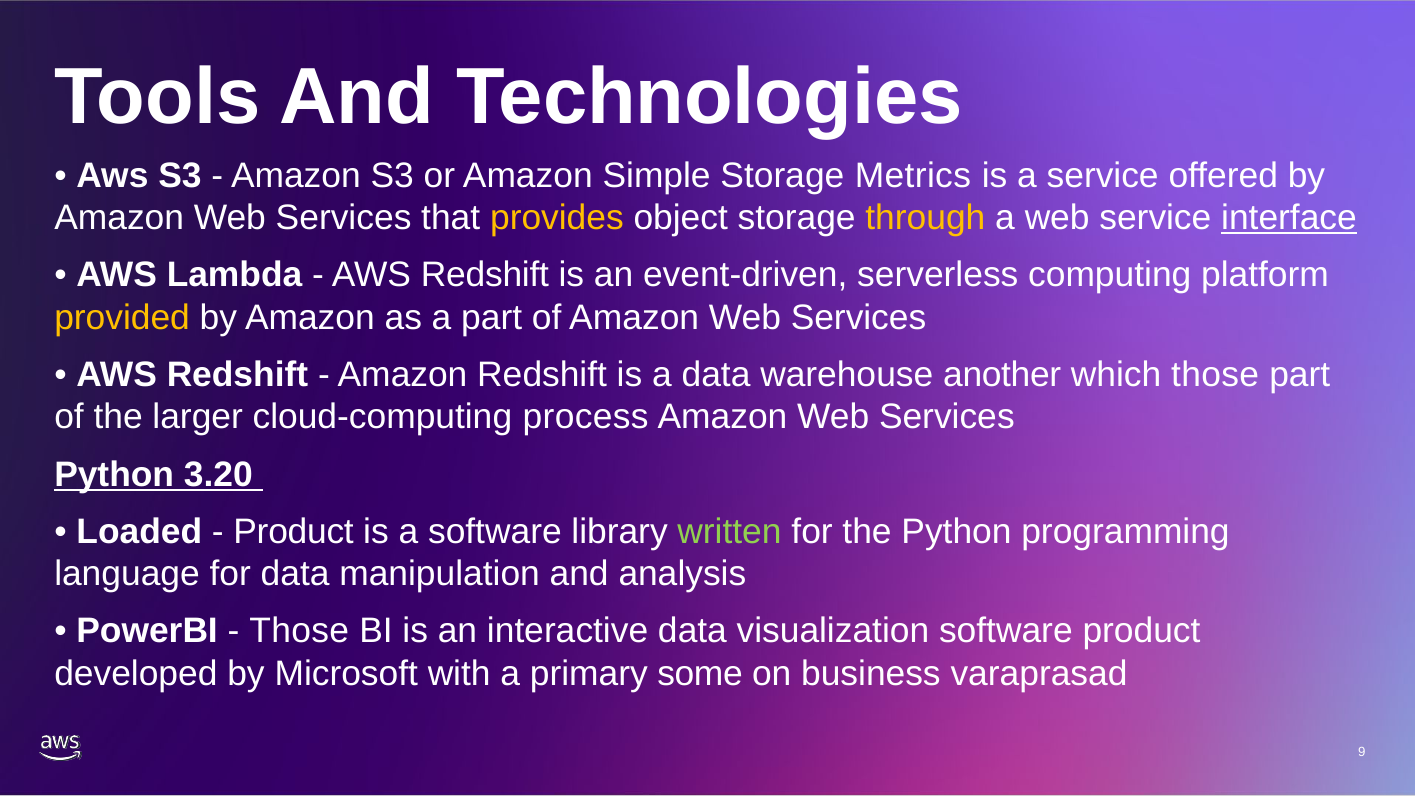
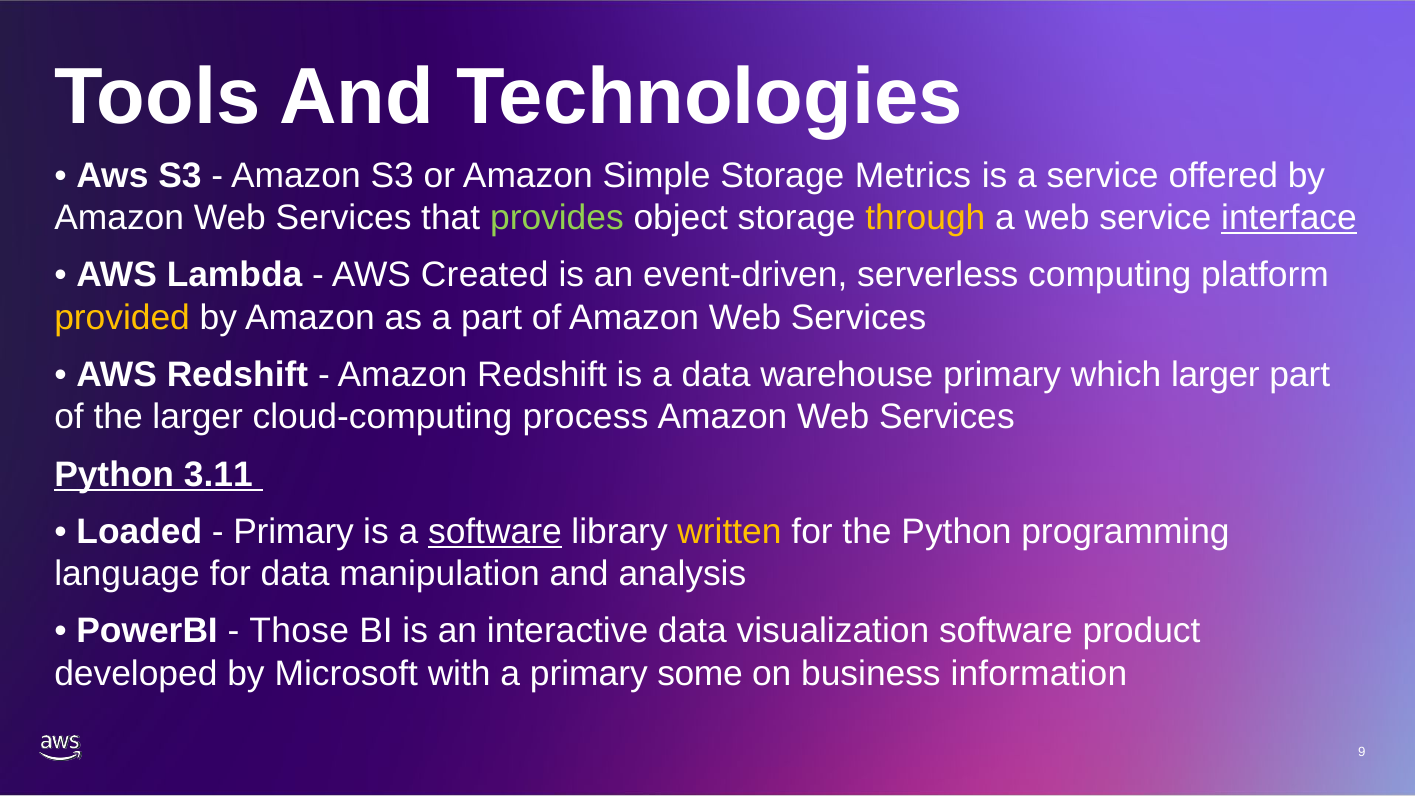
provides colour: yellow -> light green (557, 218)
Redshift: Redshift -> Created (485, 275)
warehouse another: another -> primary (1002, 375)
which those: those -> larger (1215, 375)
3.20: 3.20 -> 3.11 (218, 474)
Product: Product -> Primary (294, 532)
software underline: none -> present (495, 532)
written colour: light green -> yellow (729, 532)
varaprasad: varaprasad -> information (1039, 674)
